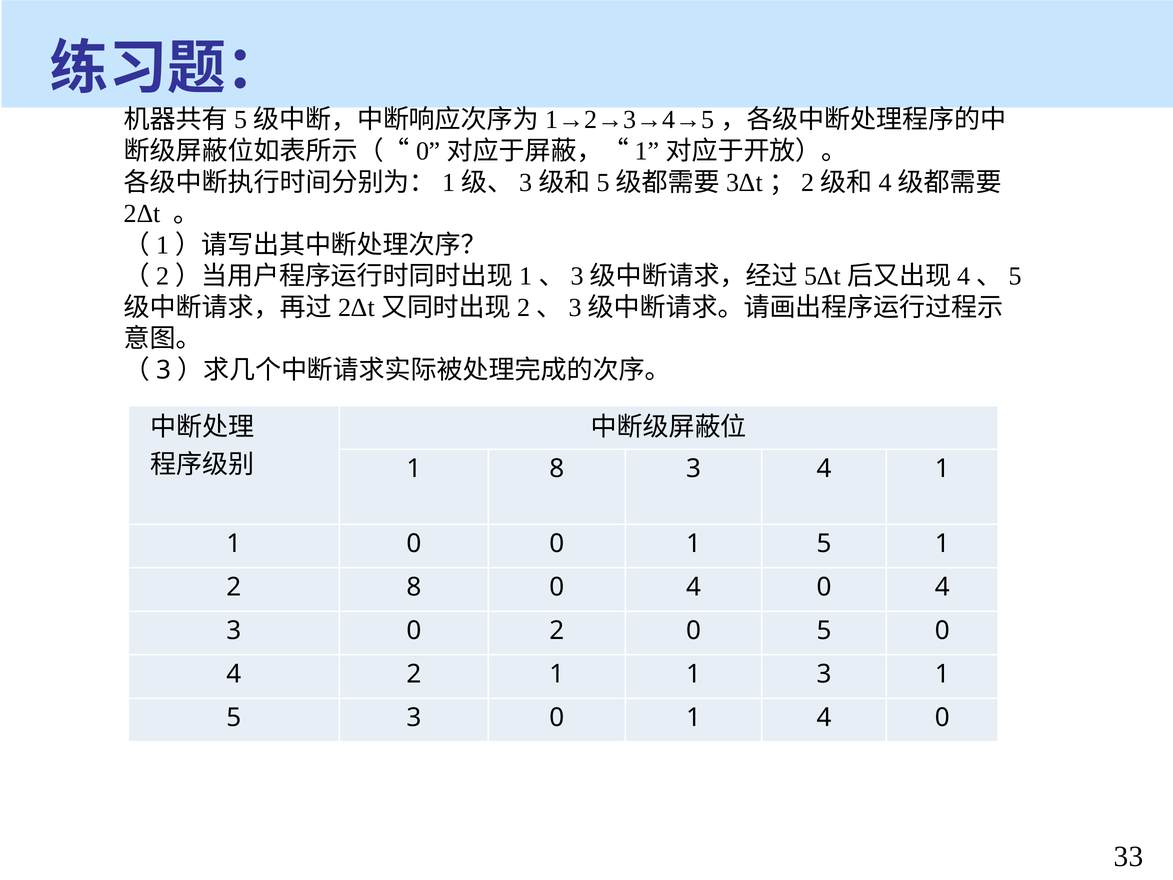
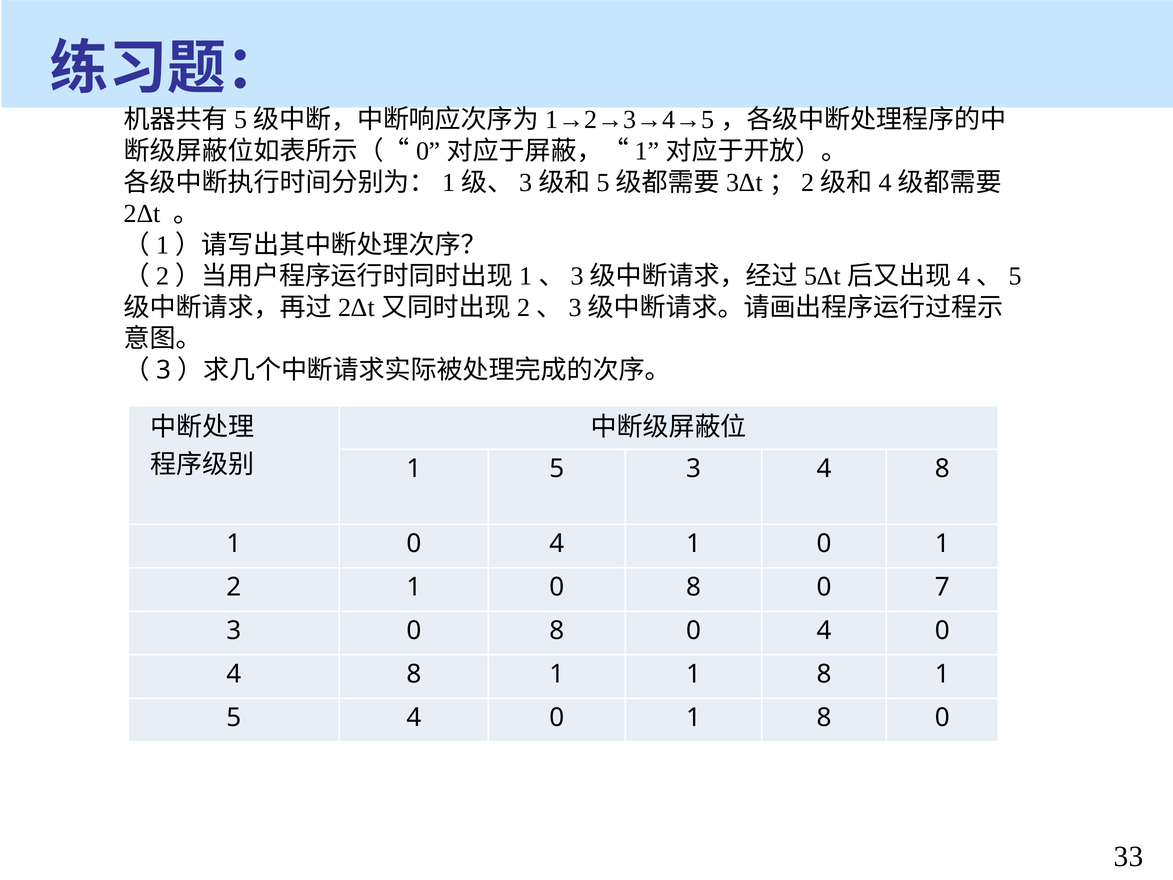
8: 8 -> 5 (557, 468)
3 4 1: 1 -> 8 (942, 468)
1 0 0: 0 -> 4 (557, 543)
5: 5 -> 0 (824, 543)
2 8: 8 -> 1 (414, 587)
4: 4 -> 8 (694, 587)
4: 4 -> 7 (942, 587)
3 0 2: 2 -> 8 (557, 630)
5: 5 -> 4 (824, 630)
2: 2 -> 8 (414, 674)
1 1 3: 3 -> 8 (824, 674)
5 3: 3 -> 4 (414, 717)
0 1 4: 4 -> 8 (824, 717)
